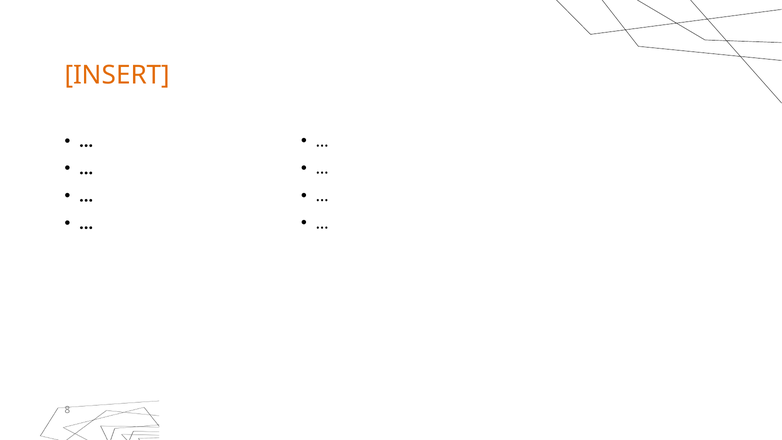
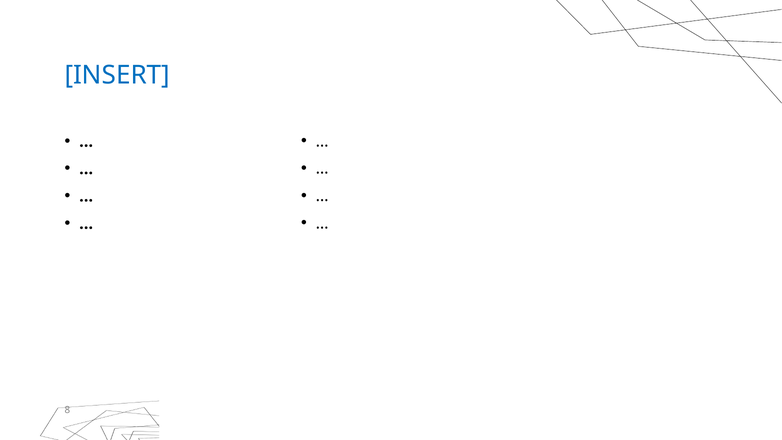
INSERT colour: orange -> blue (117, 75)
